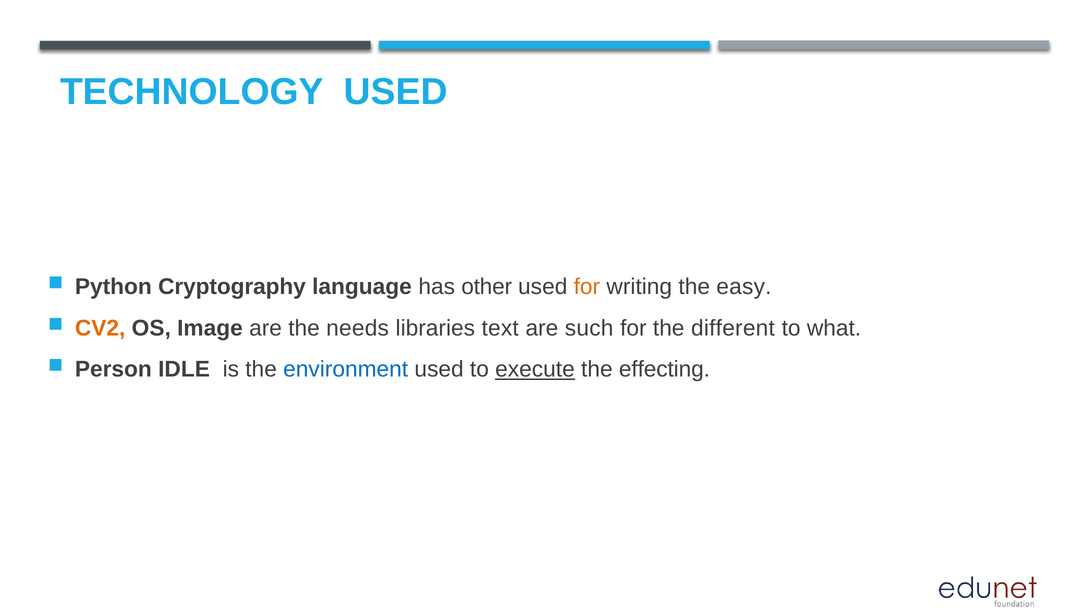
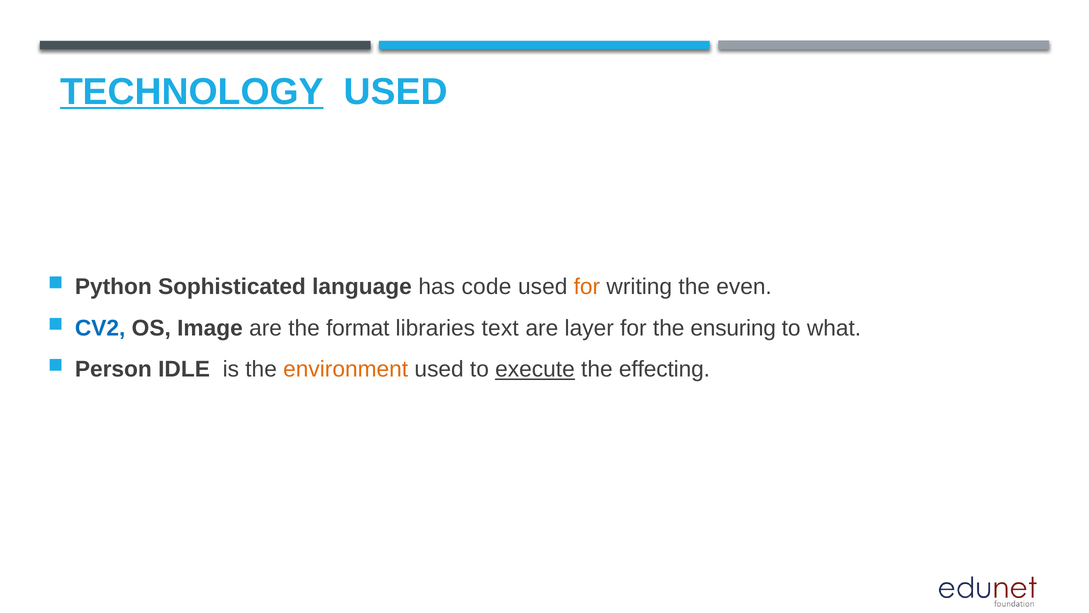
TECHNOLOGY underline: none -> present (192, 92)
Cryptography: Cryptography -> Sophisticated (232, 287)
other: other -> code (486, 287)
easy: easy -> even (744, 287)
CV2 colour: orange -> blue (100, 328)
needs: needs -> format (358, 328)
such: such -> layer (589, 328)
different: different -> ensuring (733, 328)
environment colour: blue -> orange (346, 369)
